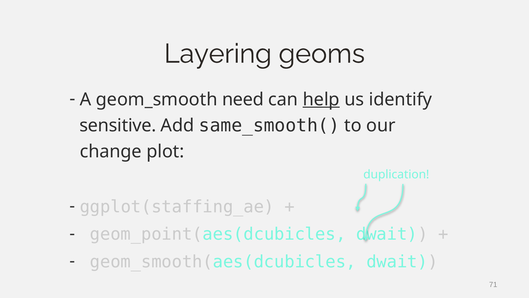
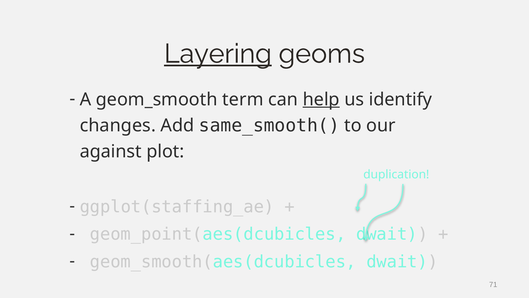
Layering underline: none -> present (218, 54)
need: need -> term (243, 99)
sensitive: sensitive -> changes (118, 125)
change: change -> against (111, 151)
